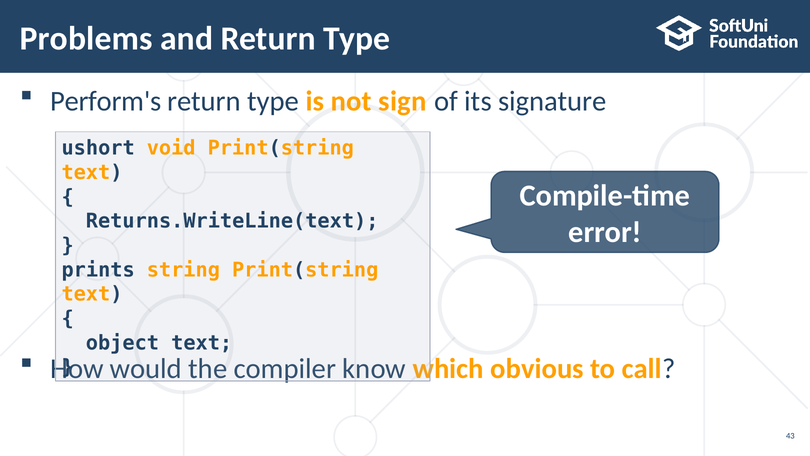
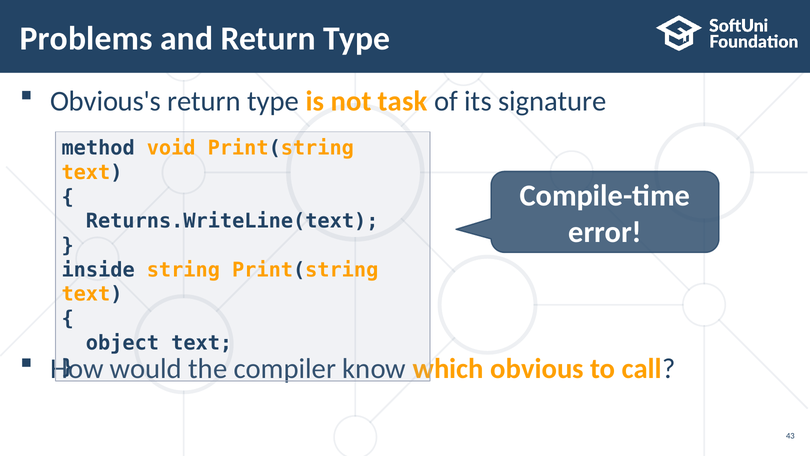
Perform's: Perform's -> Obvious's (106, 101)
sign: sign -> task (403, 101)
ushort: ushort -> method (98, 148)
prints: prints -> inside (98, 270)
